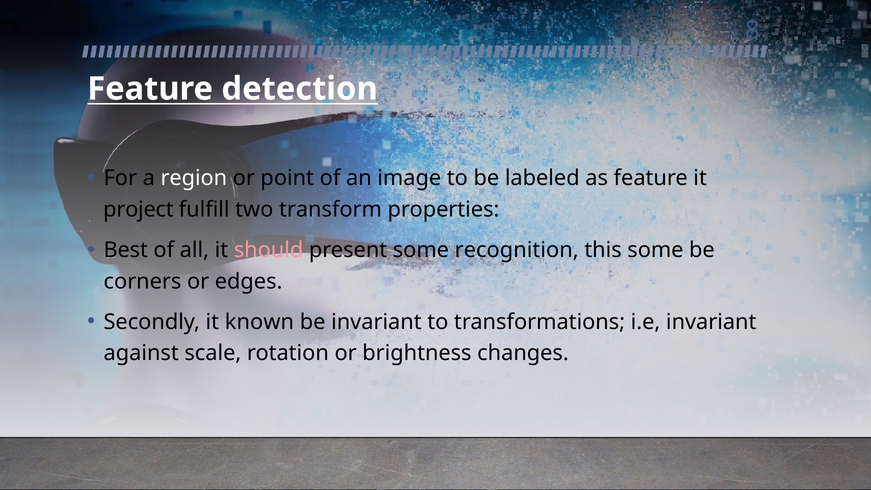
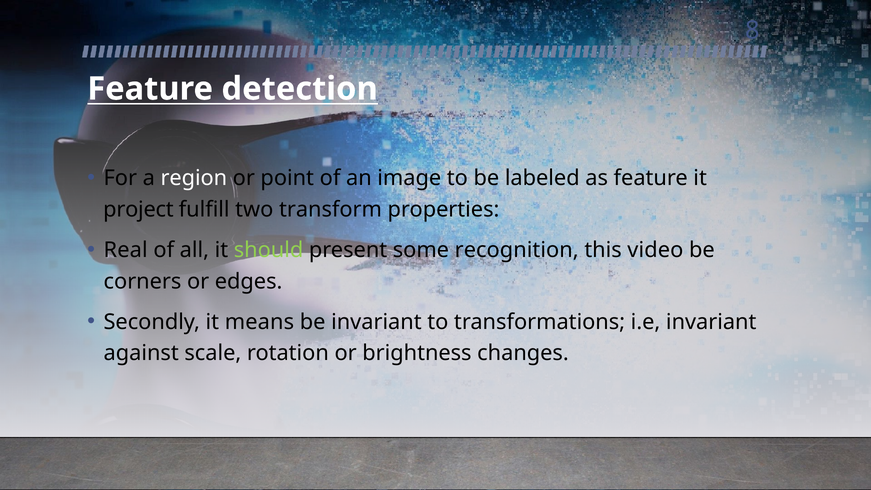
Best: Best -> Real (126, 250)
should colour: pink -> light green (269, 250)
this some: some -> video (655, 250)
known: known -> means (259, 322)
